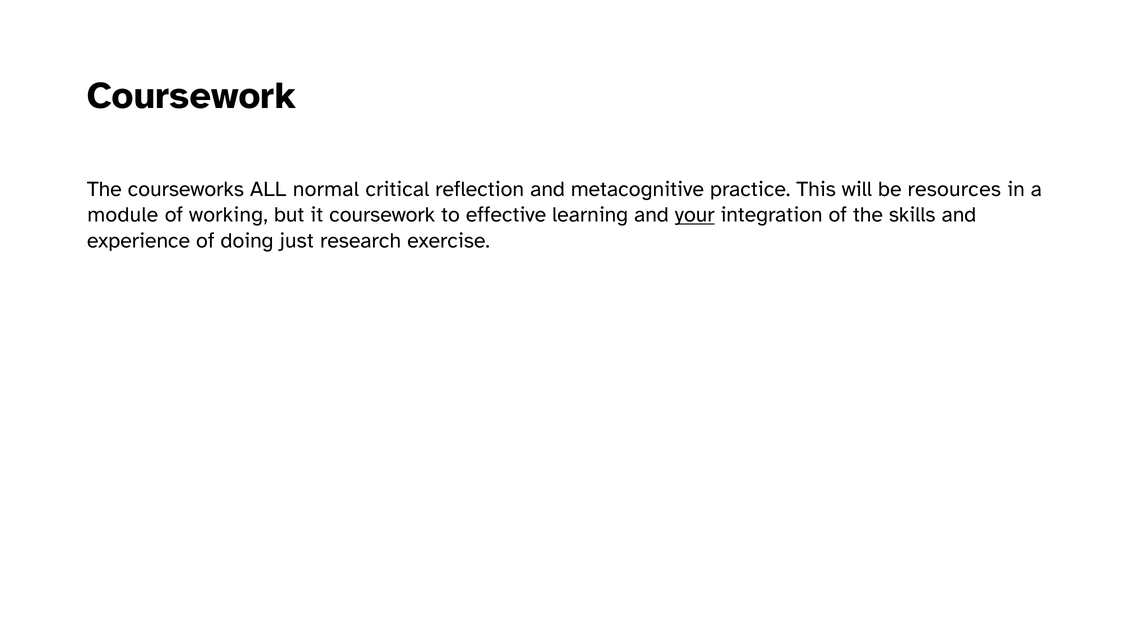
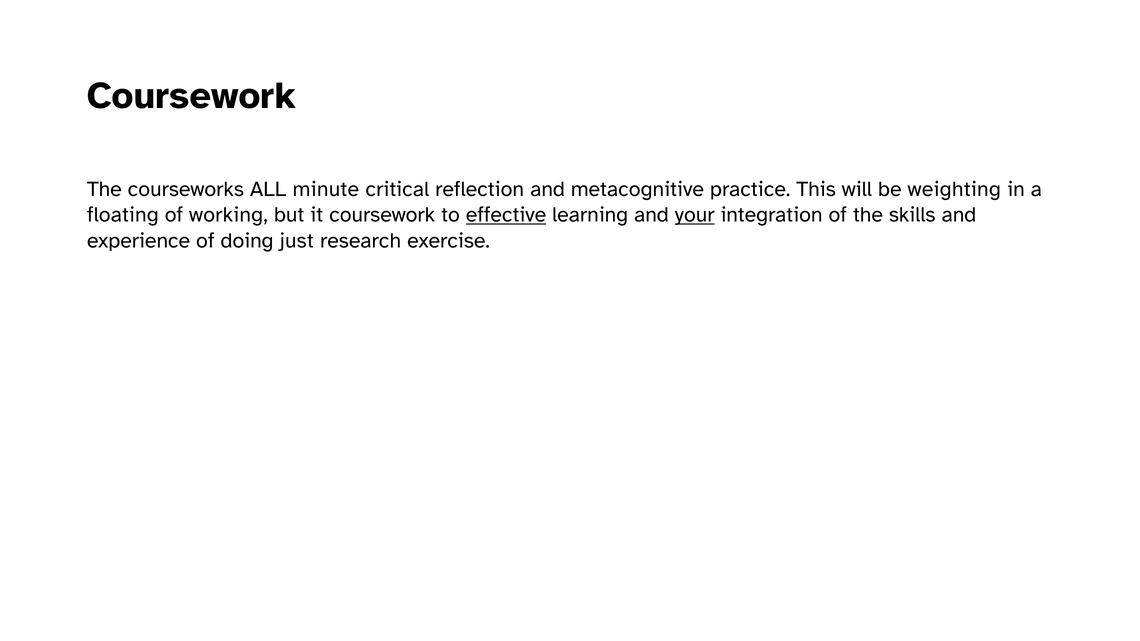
normal: normal -> minute (326, 189)
resources: resources -> weighting (954, 189)
module: module -> floating (123, 215)
effective underline: none -> present (506, 215)
